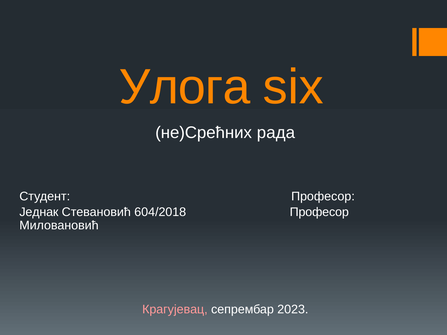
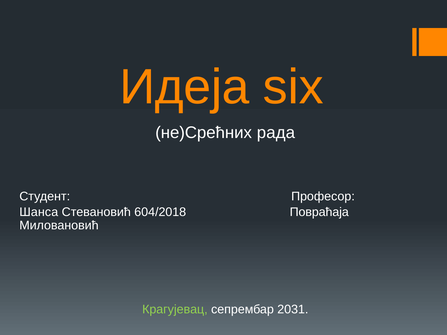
Улога: Улога -> Идеја (184, 87)
Једнак: Једнак -> Шанса (39, 212)
604/2018 Професор: Професор -> Повраћаја (319, 212)
Крагујевац colour: pink -> light green (175, 310)
2023: 2023 -> 2031 (293, 310)
